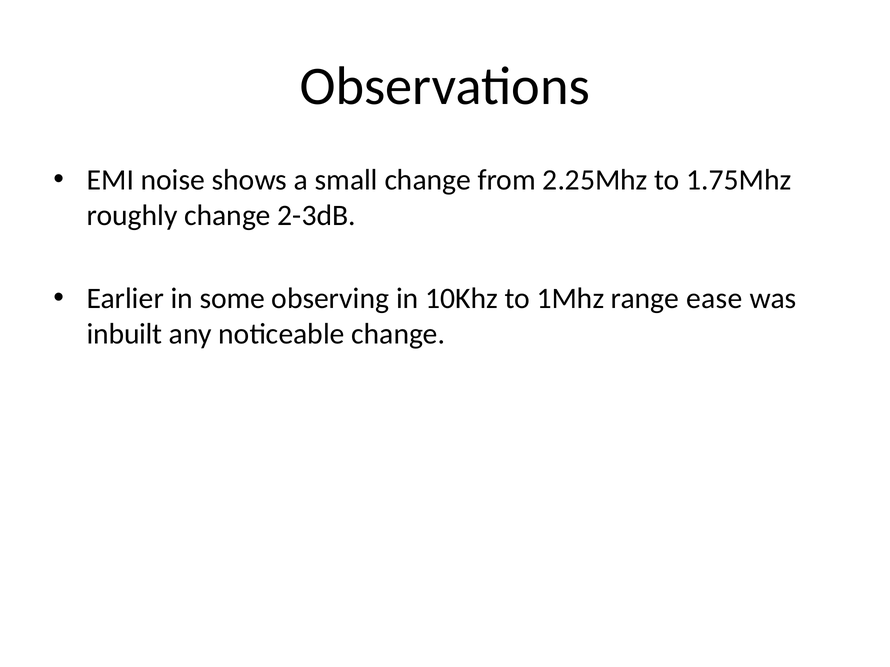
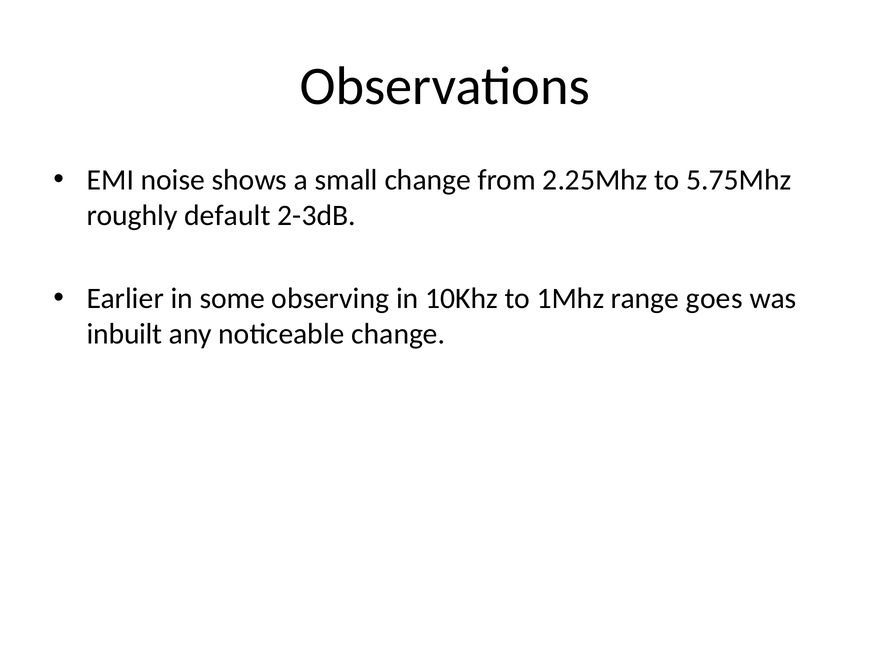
1.75Mhz: 1.75Mhz -> 5.75Mhz (739, 180)
roughly change: change -> default (227, 216)
ease: ease -> goes (714, 299)
